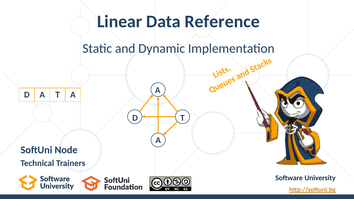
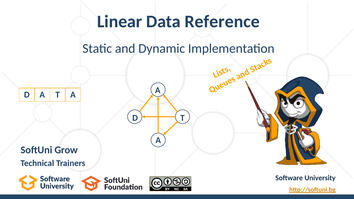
Node: Node -> Grow (66, 150)
